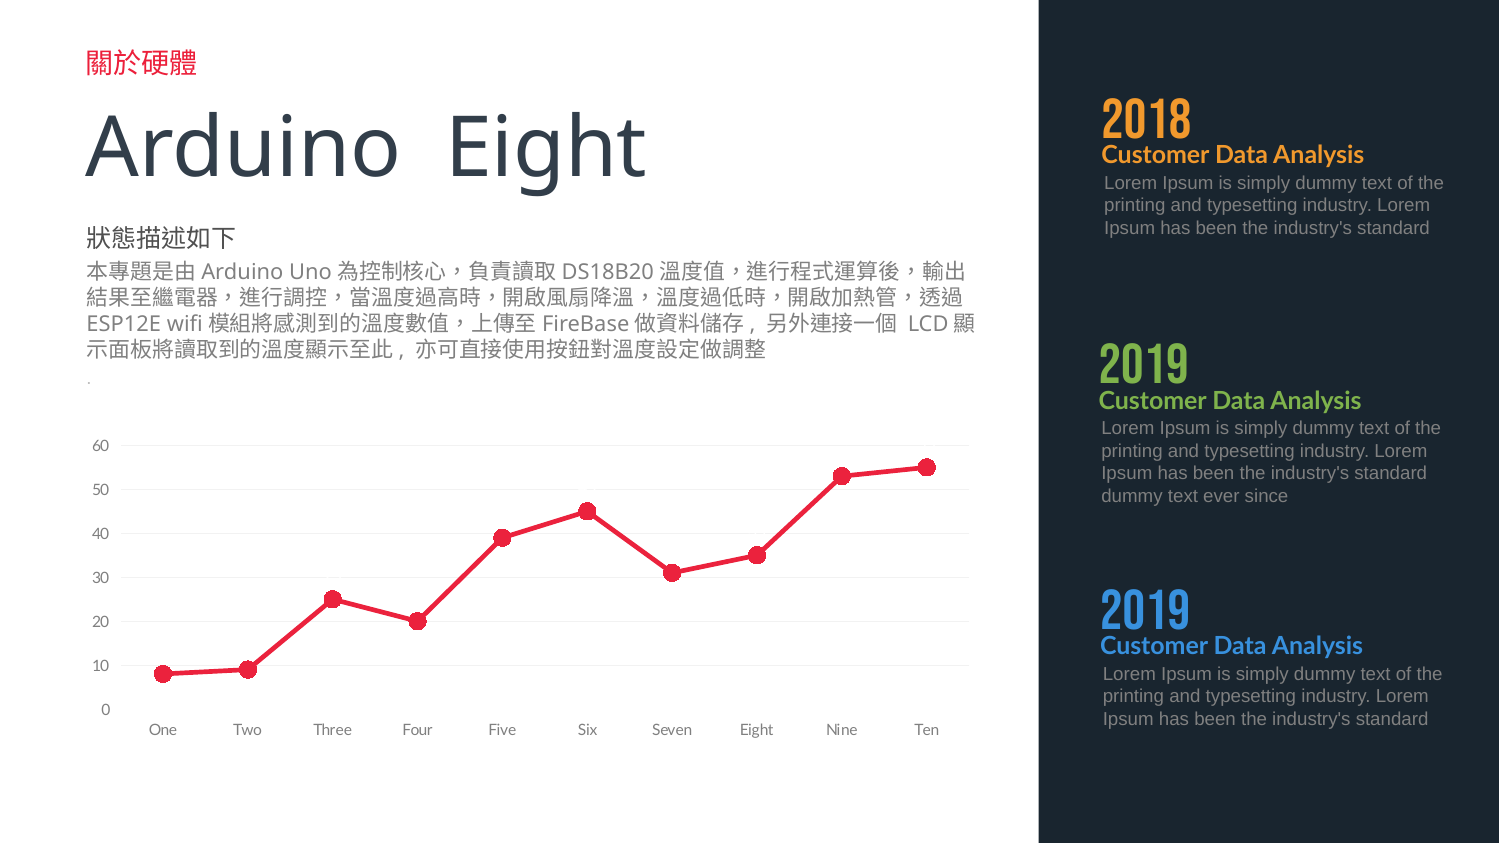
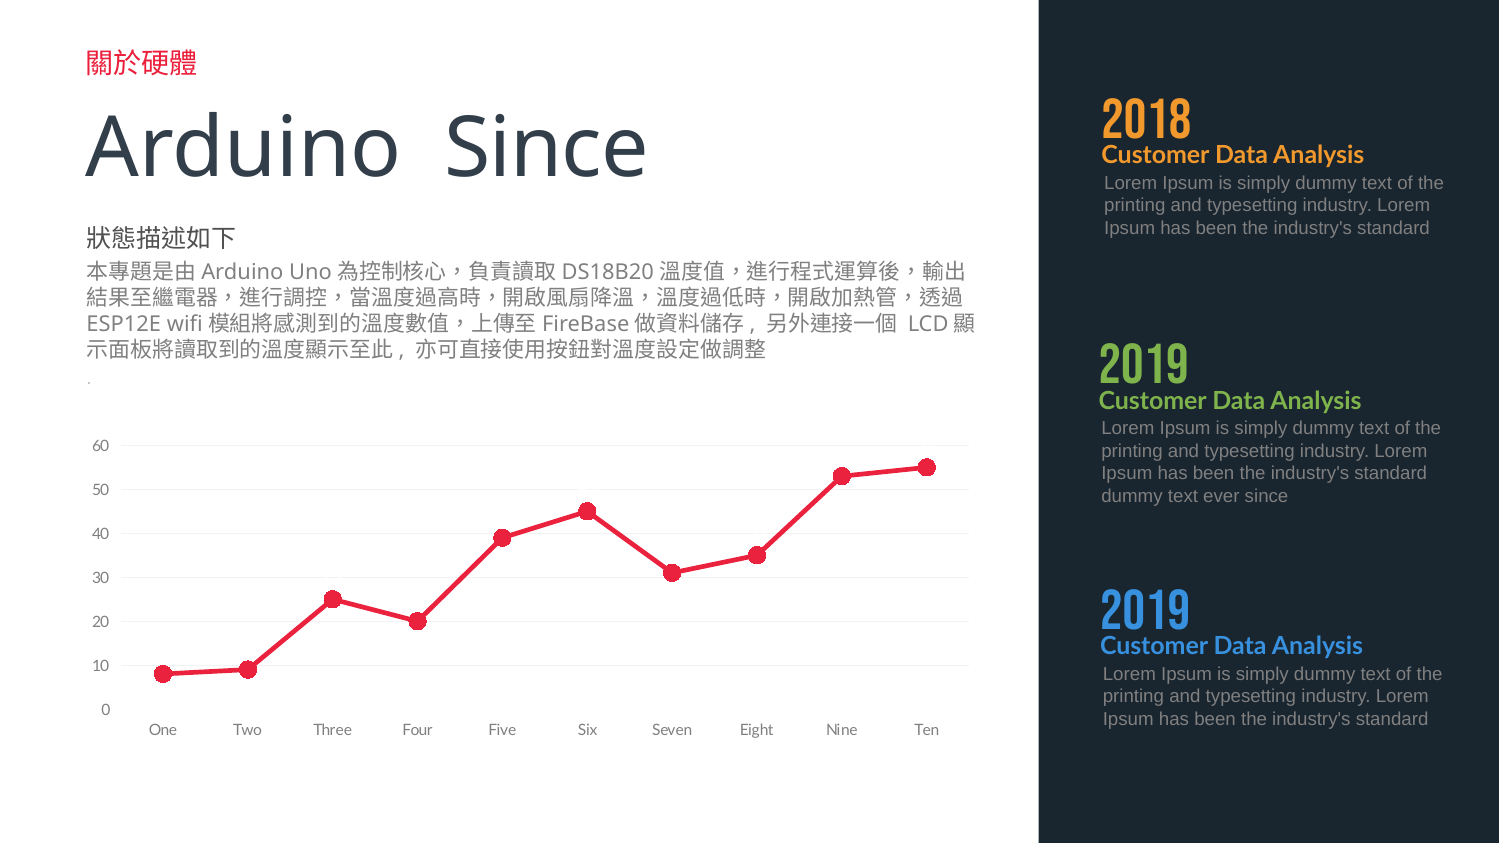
Arduino Eight: Eight -> Since (547, 149)
